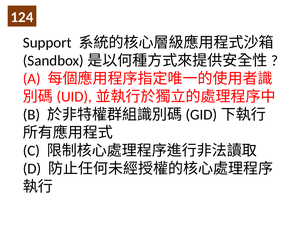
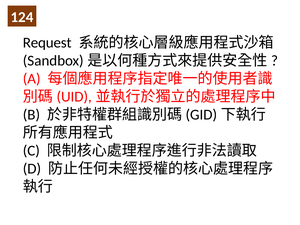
Support: Support -> Request (47, 43)
